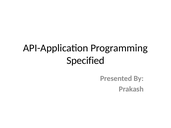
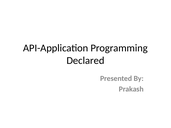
Specified: Specified -> Declared (85, 61)
